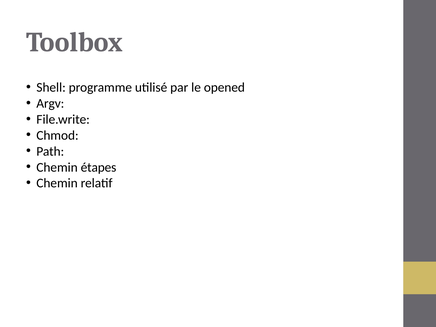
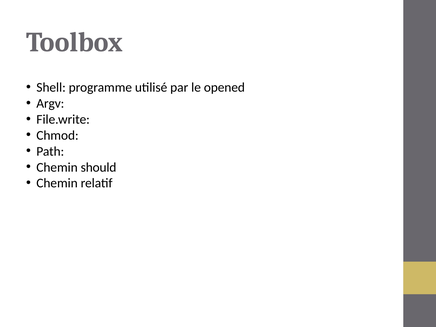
étapes: étapes -> should (99, 167)
